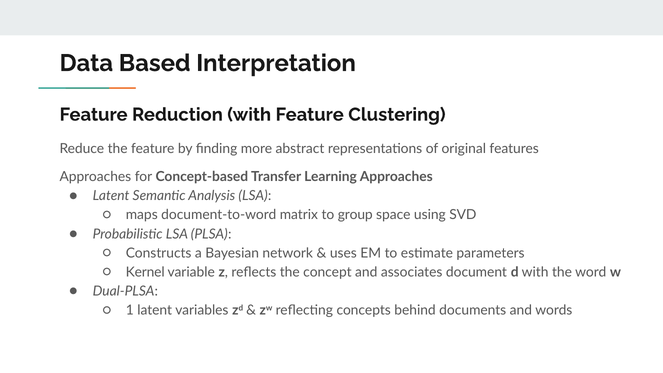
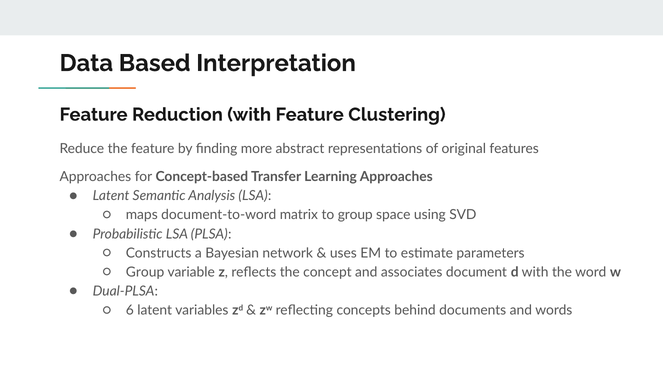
Kernel: Kernel -> Group (145, 272)
1: 1 -> 6 (130, 310)
